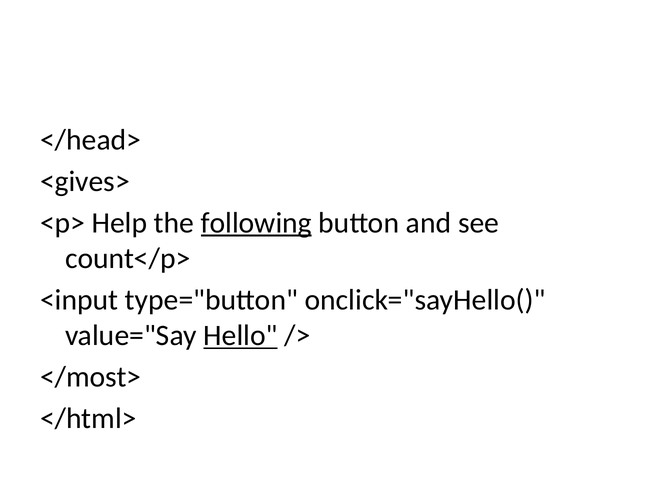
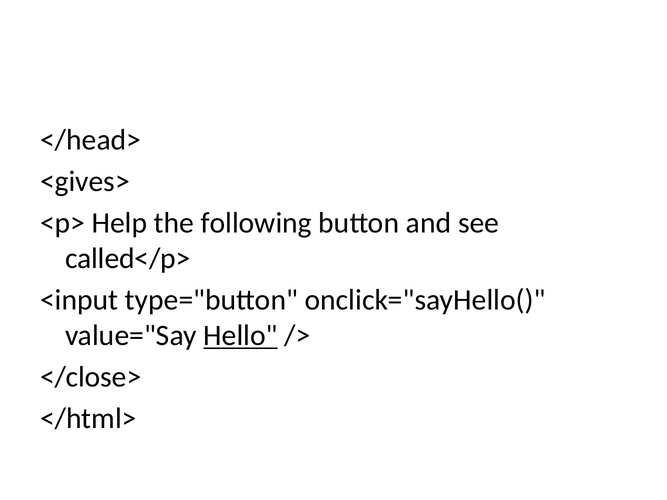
following underline: present -> none (256, 223)
count</p>: count</p> -> called</p> (128, 259)
</most>: </most> -> </close> (91, 377)
